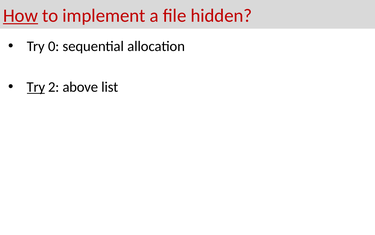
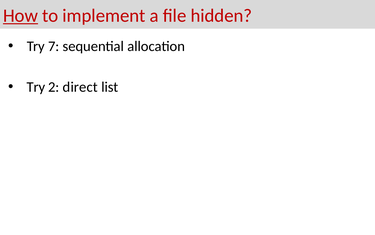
0: 0 -> 7 (54, 46)
Try underline: present -> none (36, 87)
above: above -> direct (80, 87)
